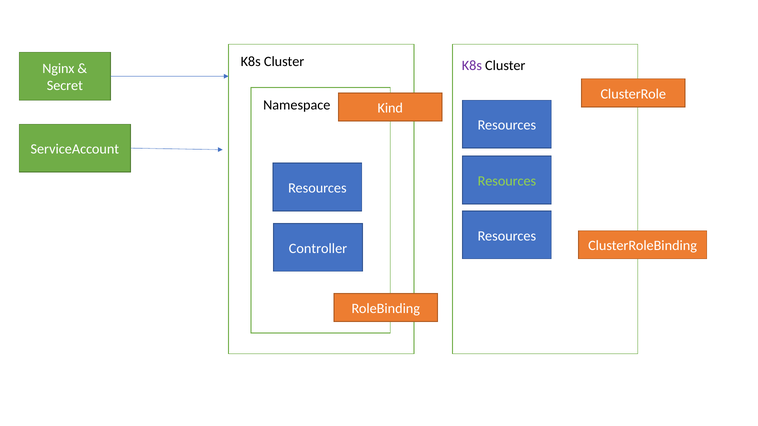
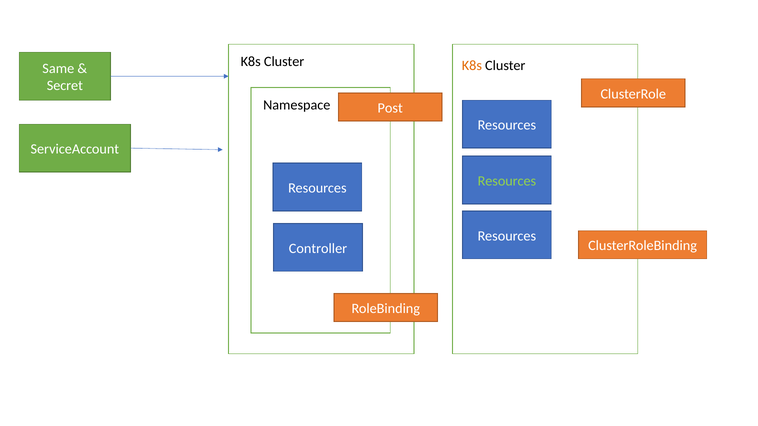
K8s colour: purple -> orange (472, 66)
Nginx: Nginx -> Same (58, 69)
Kind: Kind -> Post (390, 108)
